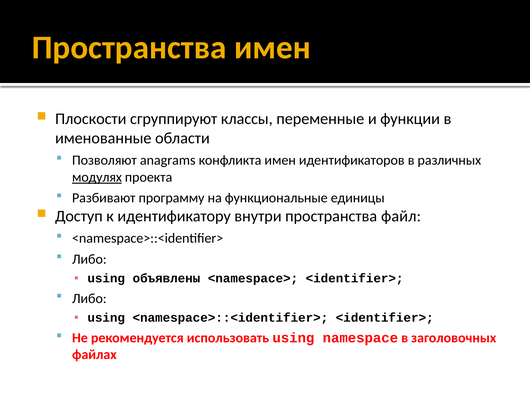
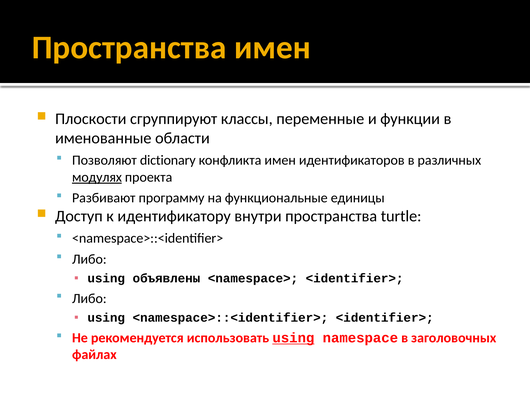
anagrams: anagrams -> dictionary (168, 161)
файл: файл -> turtle (401, 216)
using underline: none -> present (293, 338)
